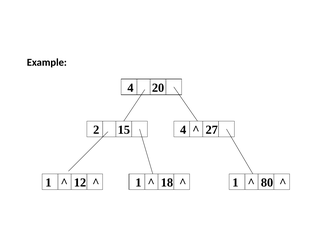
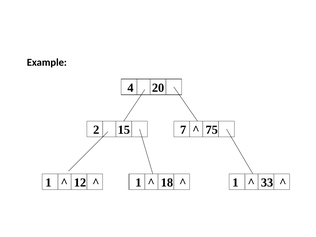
15 4: 4 -> 7 (183, 130)
27: 27 -> 75 (212, 130)
80: 80 -> 33 (267, 183)
